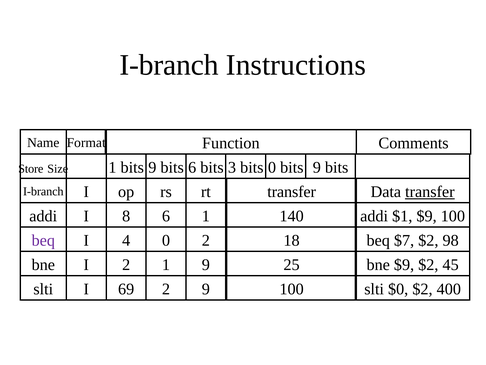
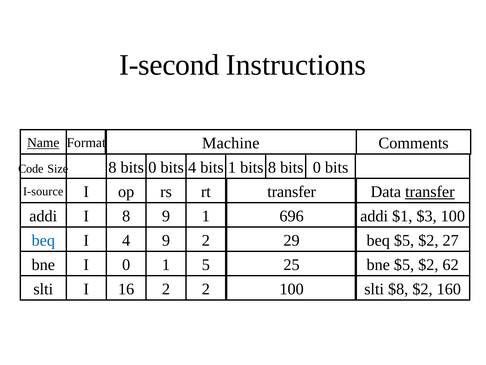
I-branch: I-branch -> I-second (169, 65)
Function: Function -> Machine (231, 143)
Name underline: none -> present (43, 143)
Store: Store -> Code (31, 169)
Size 1: 1 -> 8 (112, 167)
9: 9 -> 0 (152, 167)
bits 6: 6 -> 4 (192, 167)
bits 3: 3 -> 1 (232, 167)
bits 0: 0 -> 8 (272, 167)
9: 9 -> 0 (317, 167)
I-branch: I-branch -> I-source (43, 191)
8 6: 6 -> 9 (166, 216)
140: 140 -> 696 (292, 216)
$1 $9: $9 -> $3 (427, 216)
beq colour: purple -> blue (43, 240)
4 0: 0 -> 9 (166, 240)
18: 18 -> 29 (292, 240)
beq $7: $7 -> $5 (404, 240)
98: 98 -> 27 (451, 240)
I 2: 2 -> 0 (126, 264)
1 9: 9 -> 5 (206, 264)
bne $9: $9 -> $5 (404, 264)
45: 45 -> 62 (451, 264)
69: 69 -> 16 (126, 289)
2 9: 9 -> 2 (206, 289)
$0: $0 -> $8 (398, 289)
400: 400 -> 160 (449, 289)
